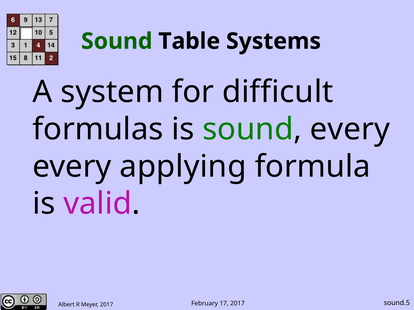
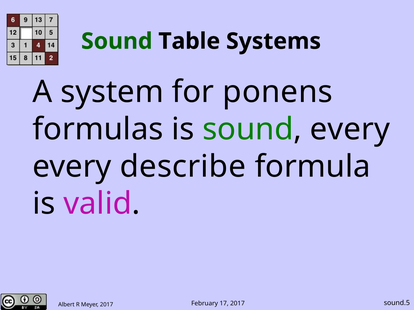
difficult: difficult -> ponens (278, 92)
applying: applying -> describe (183, 167)
